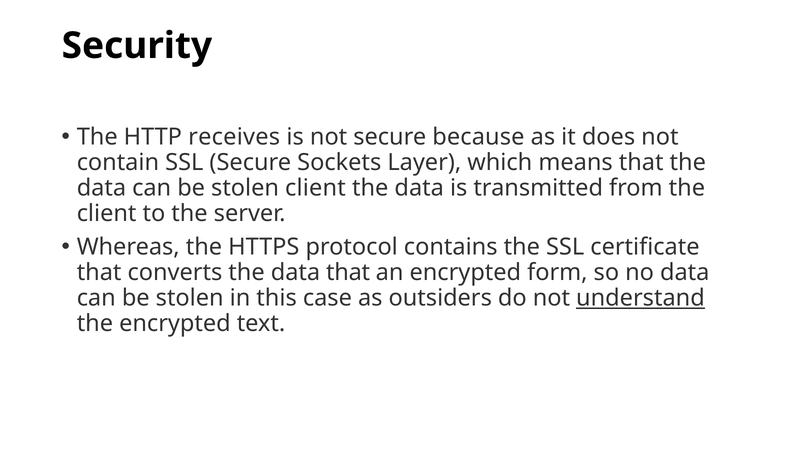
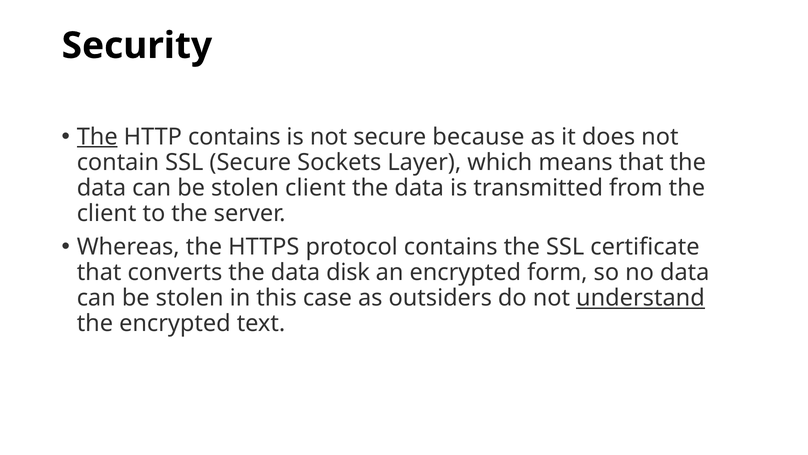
The underline: none -> present (97, 137)
HTTP receives: receives -> contains (234, 137)
data that: that -> disk (348, 272)
